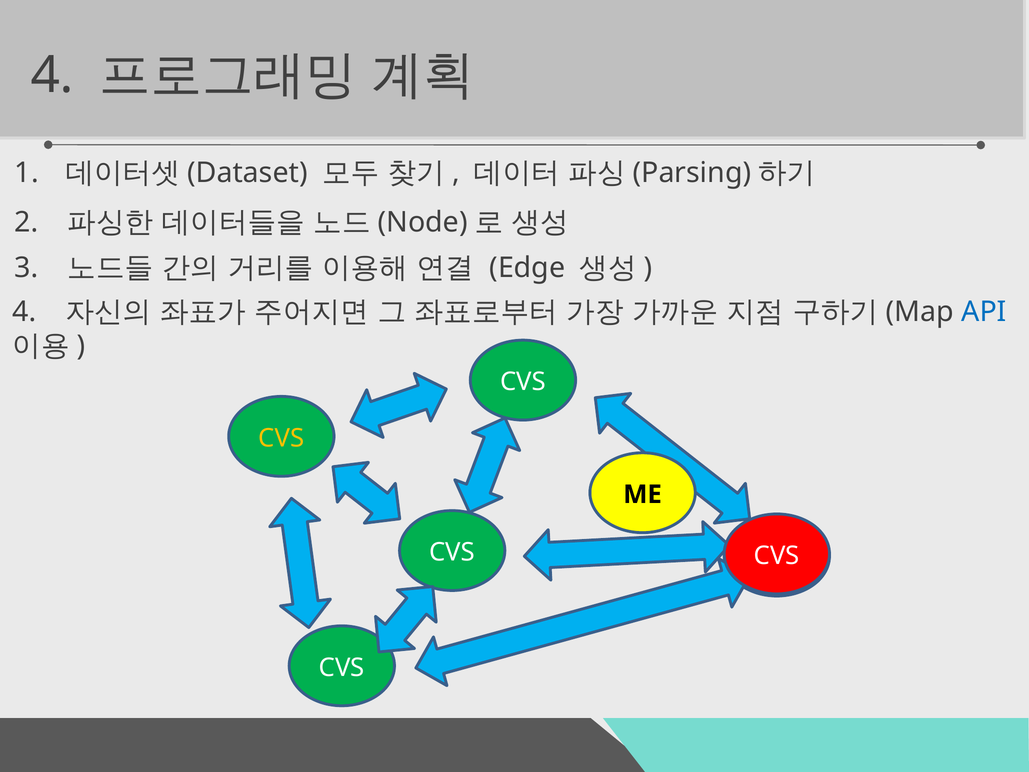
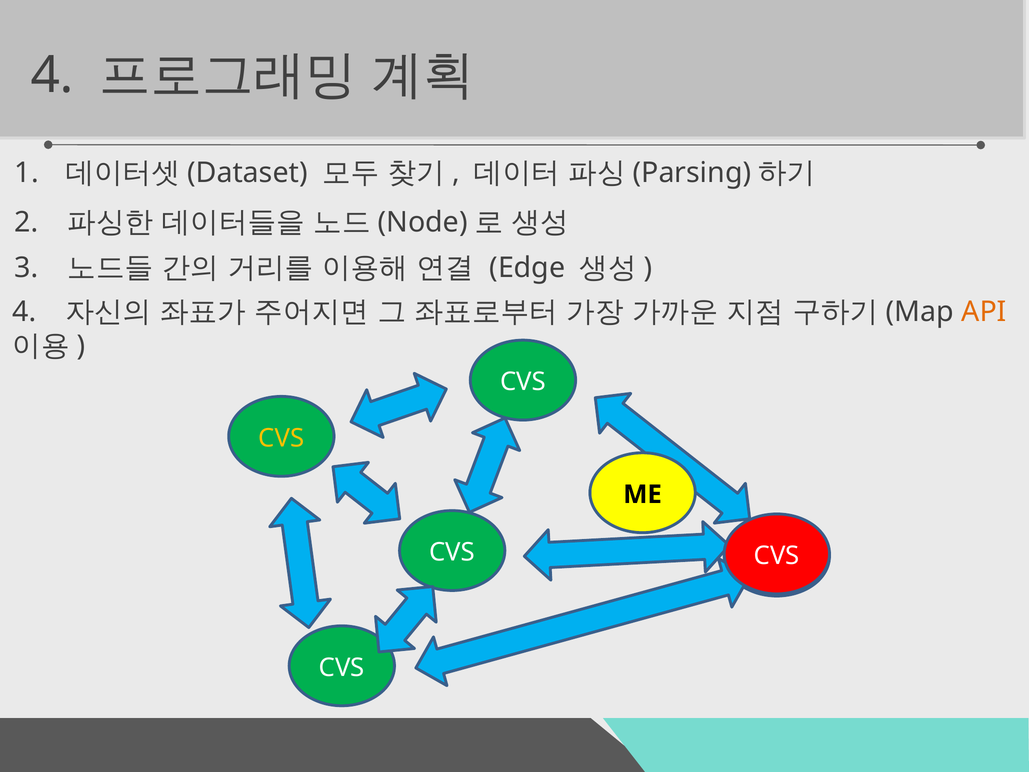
API colour: blue -> orange (984, 312)
